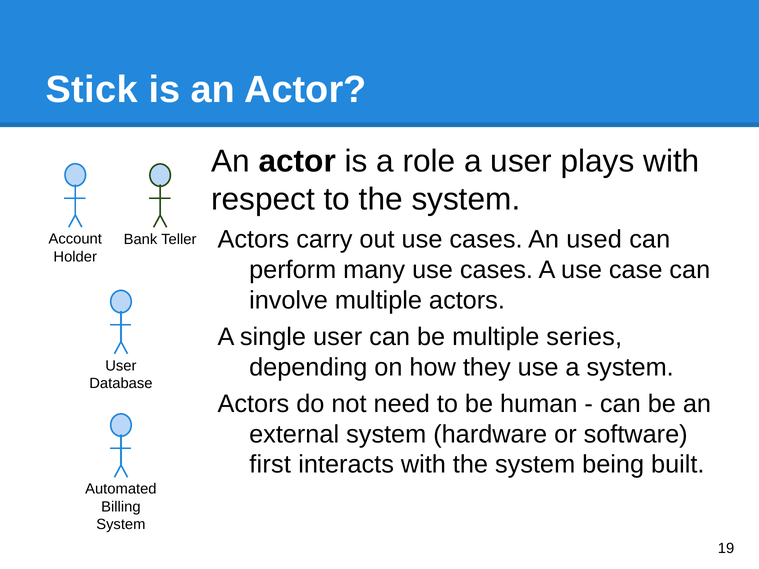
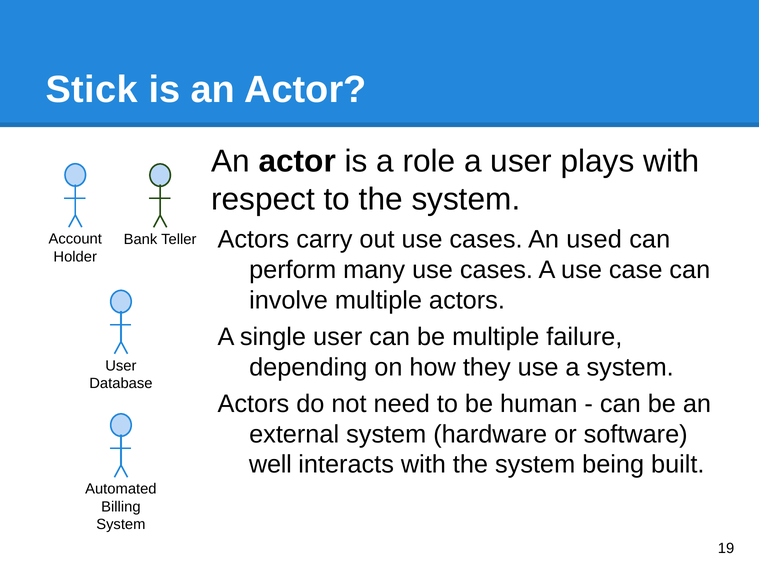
series: series -> failure (584, 337)
first: first -> well (270, 465)
